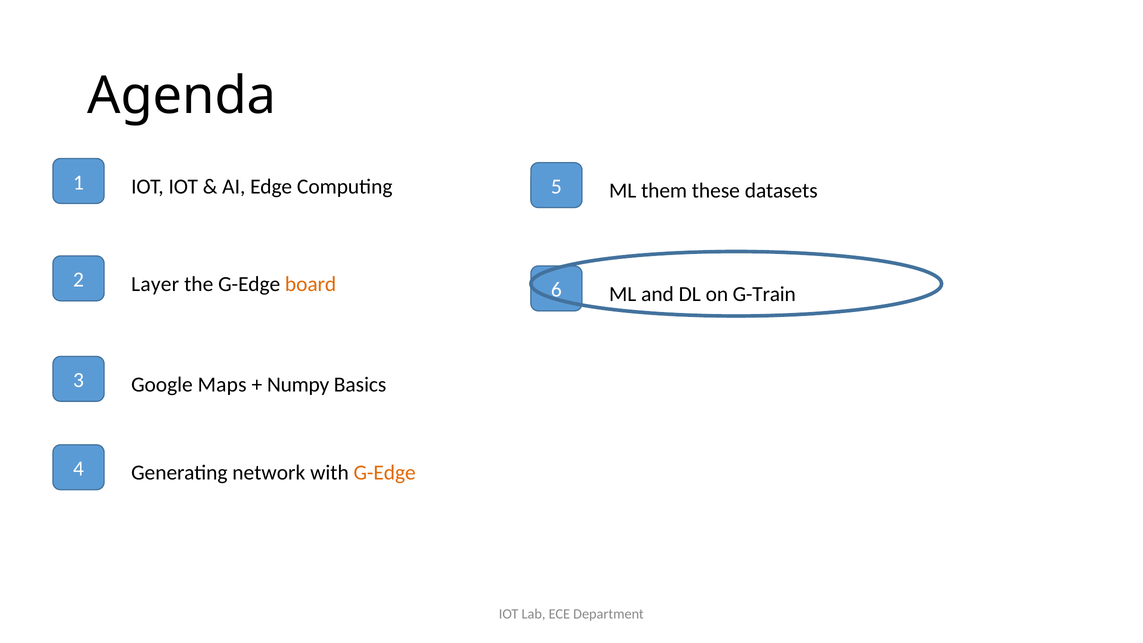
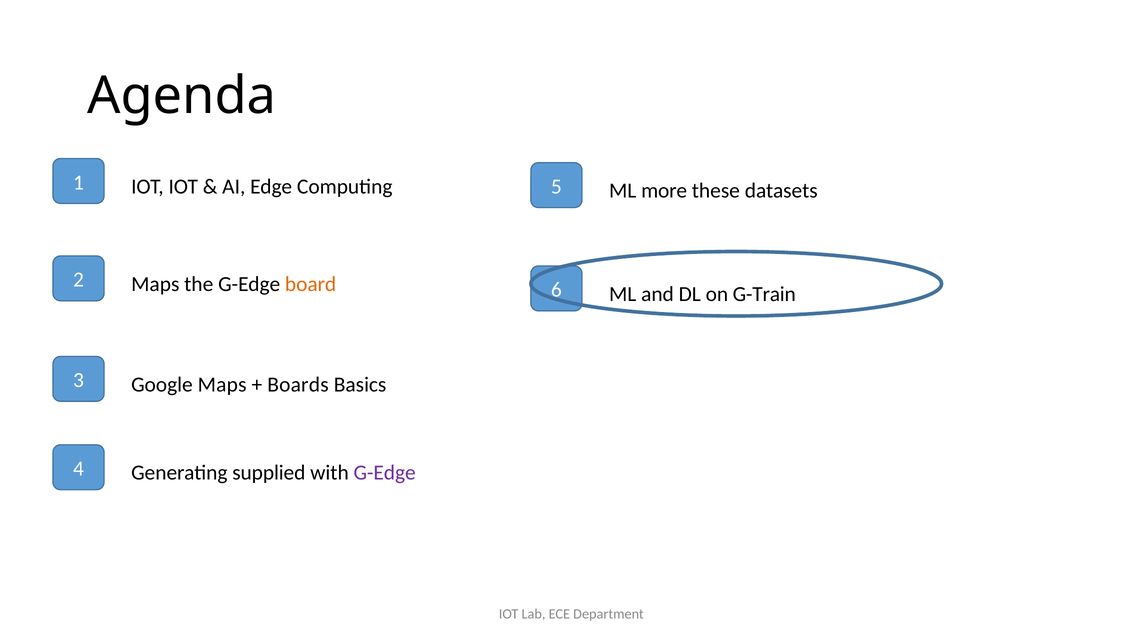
them: them -> more (664, 191)
2 Layer: Layer -> Maps (155, 284)
Numpy: Numpy -> Boards (298, 384)
network: network -> supplied (269, 473)
G-Edge colour: orange -> purple (385, 473)
